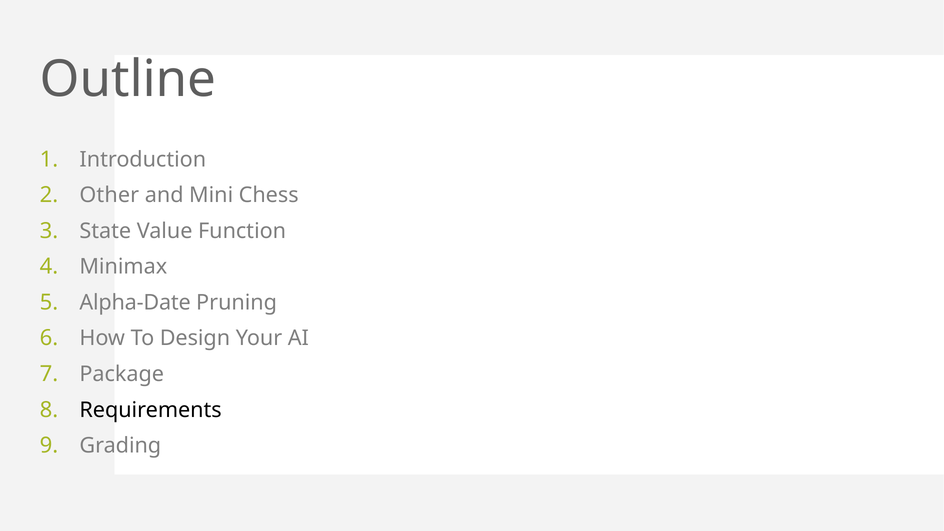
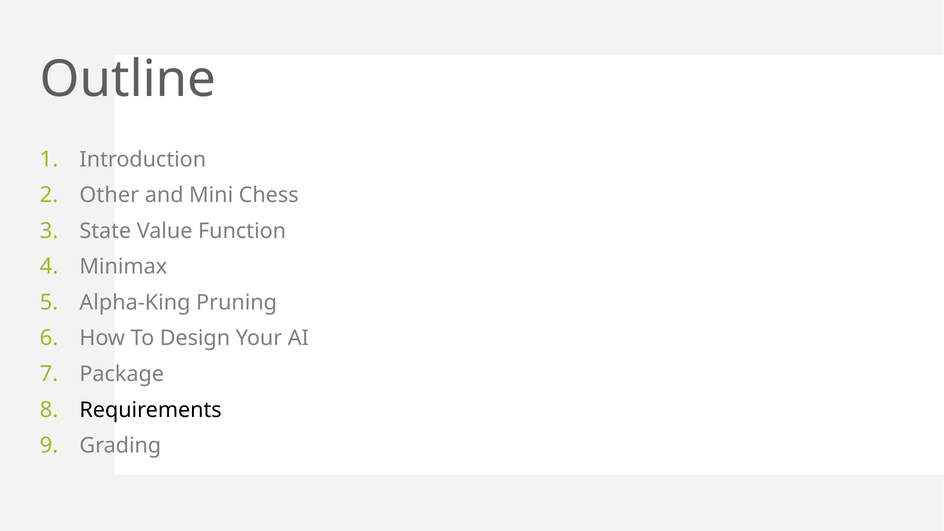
Alpha-Date: Alpha-Date -> Alpha-King (135, 303)
